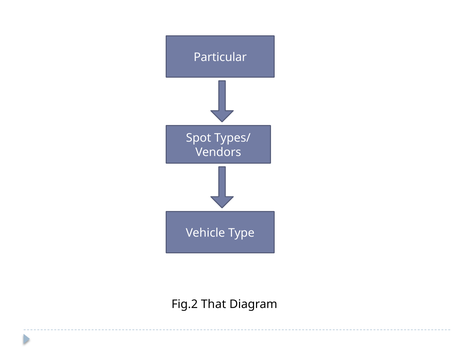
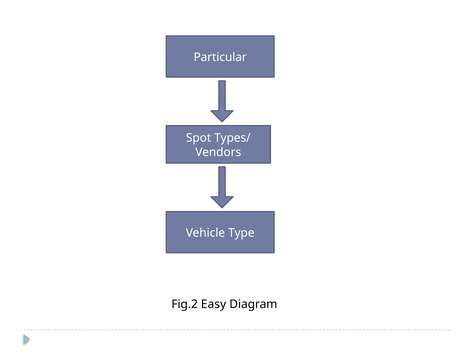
That: That -> Easy (214, 304)
